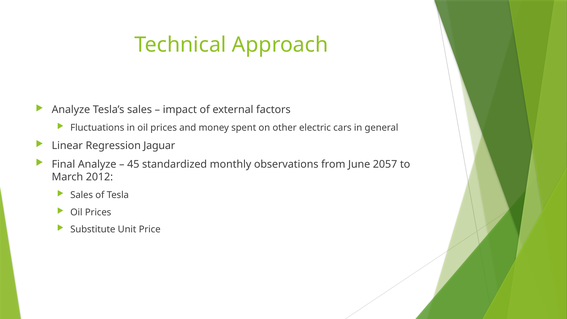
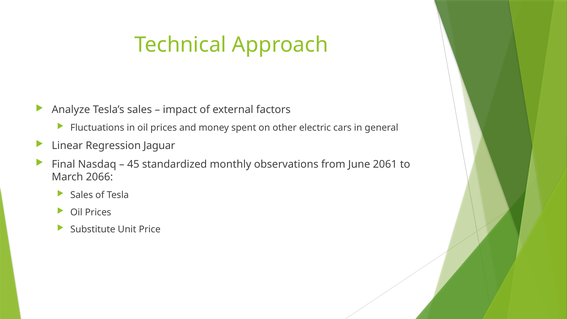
Final Analyze: Analyze -> Nasdaq (97, 164)
2057: 2057 -> 2061 (385, 164)
2012: 2012 -> 2066 (99, 177)
